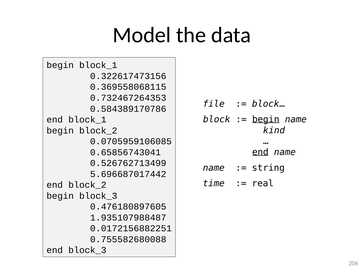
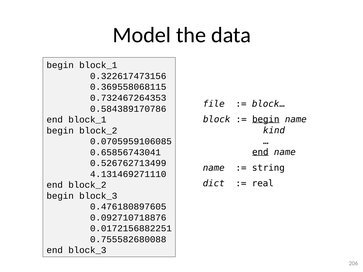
5.696687017442: 5.696687017442 -> 4.131469271110 (128, 174)
time: time -> dict (214, 184)
1.935107988487: 1.935107988487 -> 0.092710718876 (128, 218)
